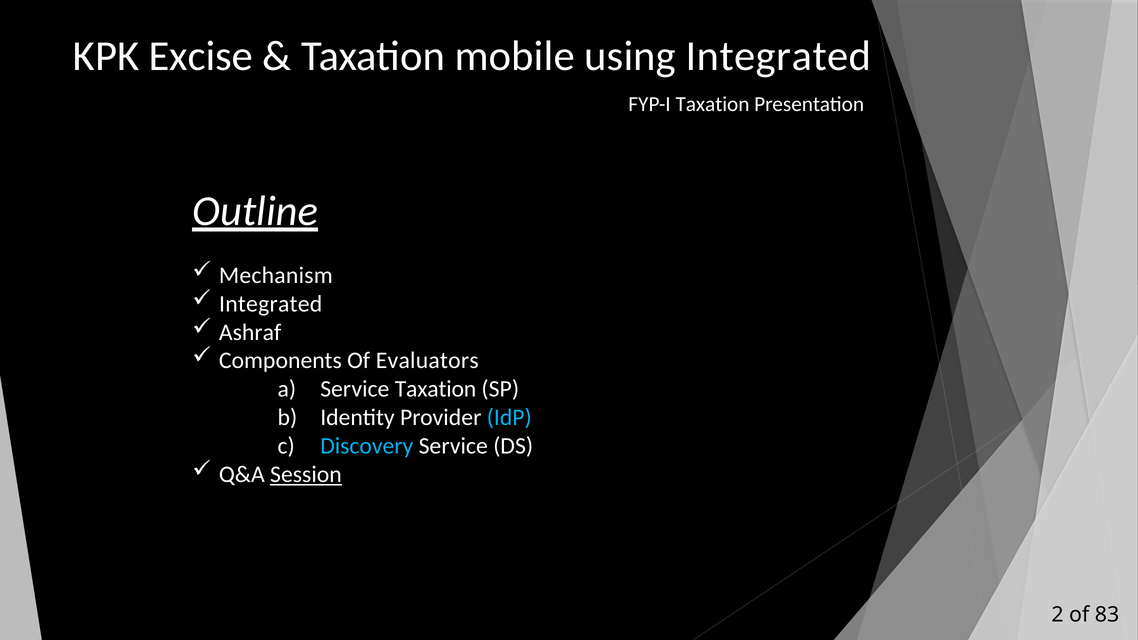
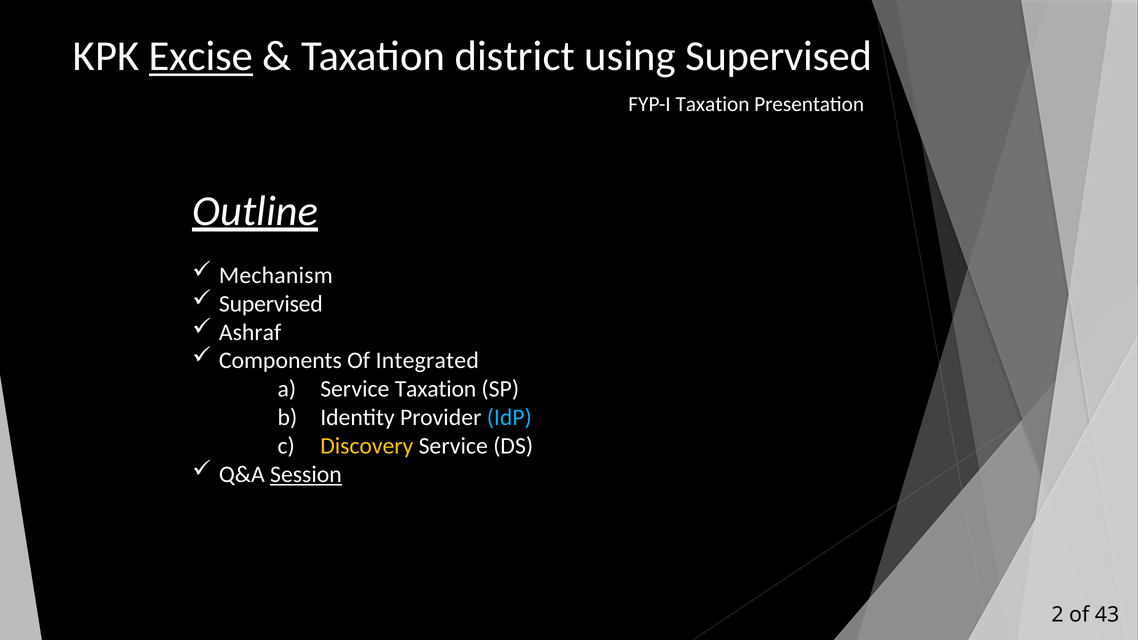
Excise underline: none -> present (201, 56)
mobile: mobile -> district (515, 56)
using Integrated: Integrated -> Supervised (779, 56)
Integrated: Integrated -> Supervised (271, 304)
Evaluators: Evaluators -> Integrated (427, 361)
Discovery colour: light blue -> yellow (367, 446)
83: 83 -> 43 (1107, 615)
